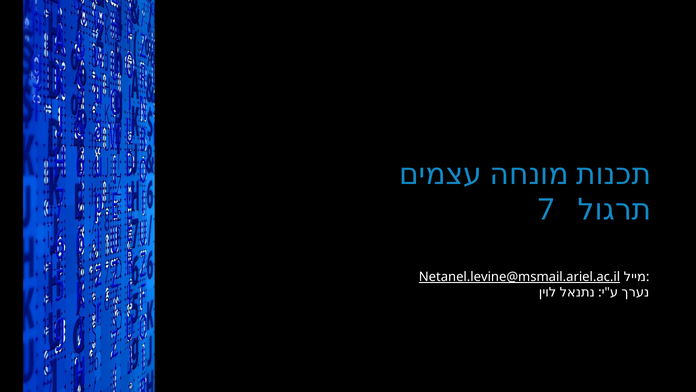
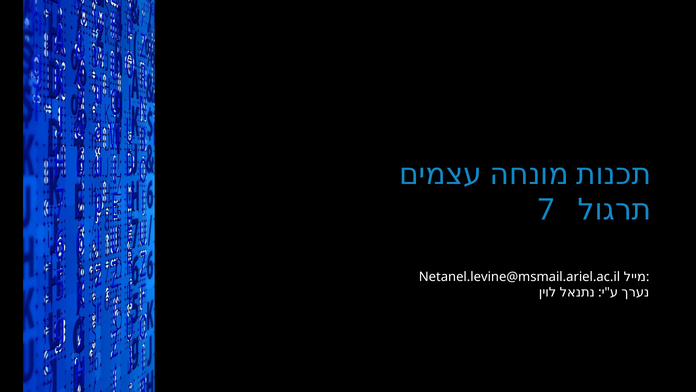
Netanel.levine@msmail.ariel.ac.il underline: present -> none (520, 277)
